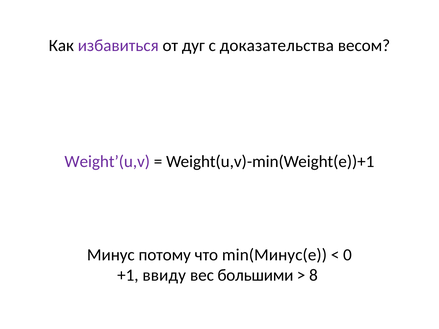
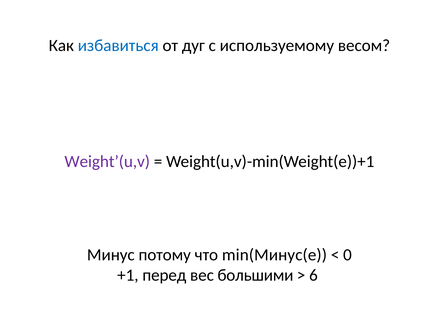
избавиться colour: purple -> blue (118, 46)
доказательства: доказательства -> используемому (277, 46)
ввиду: ввиду -> перед (164, 276)
8: 8 -> 6 (313, 276)
